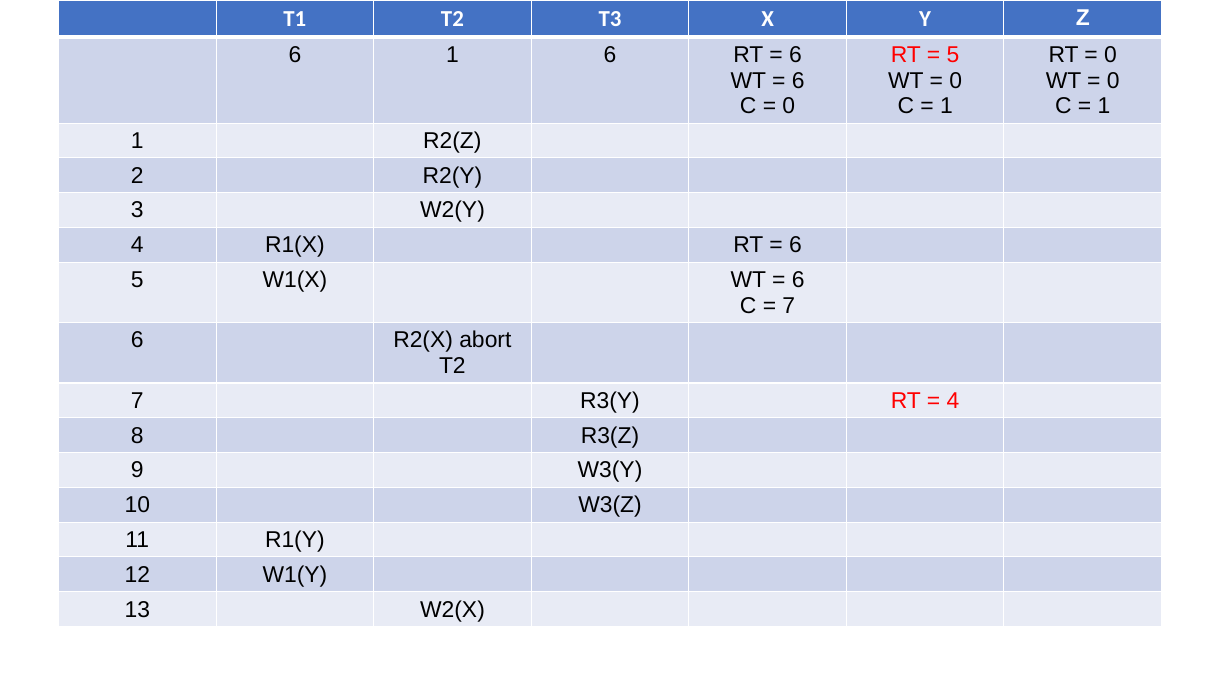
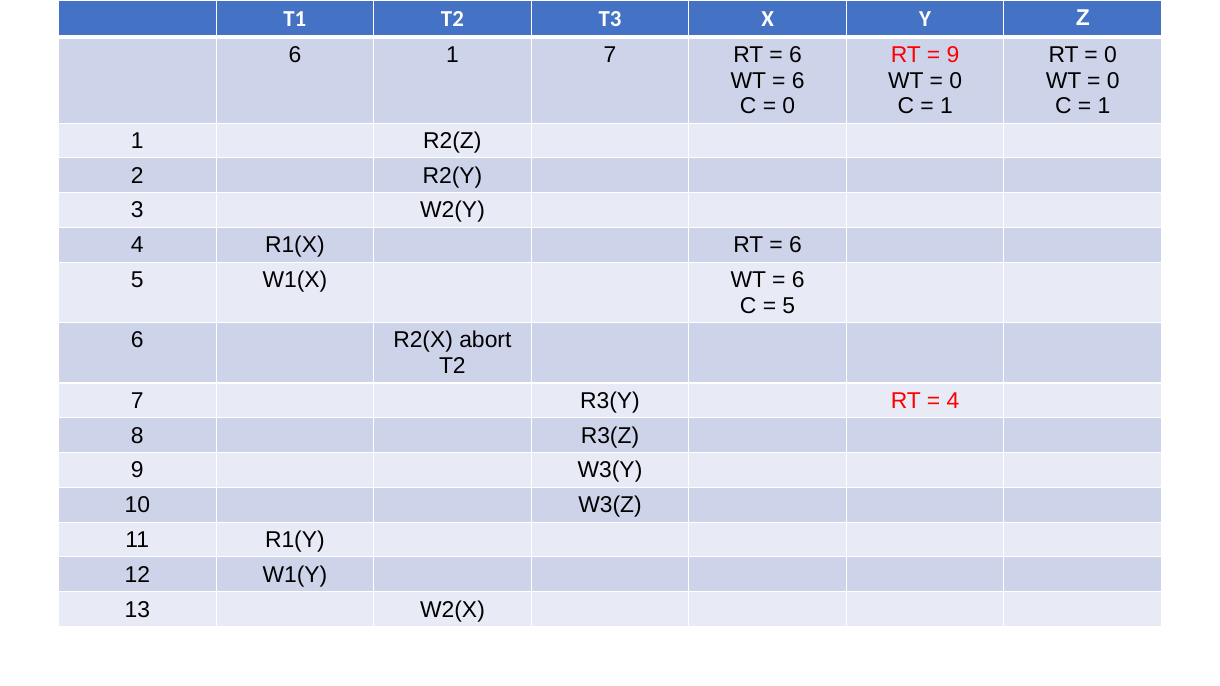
1 6: 6 -> 7 (610, 55)
5: 5 -> 9 (953, 55)
7: 7 -> 5 (789, 306)
